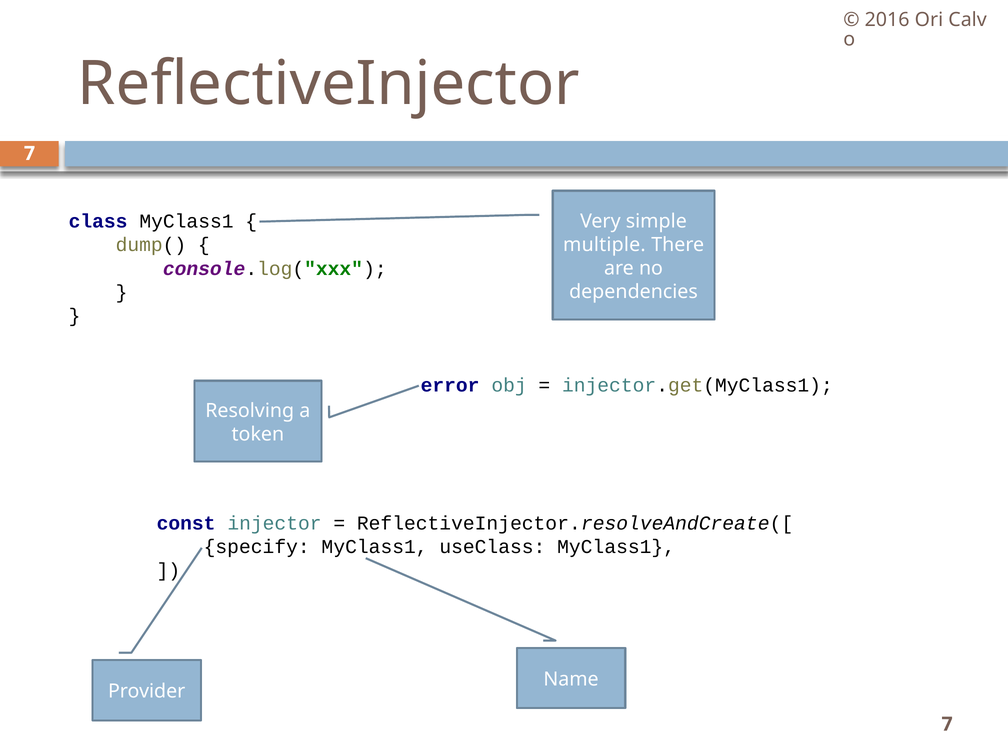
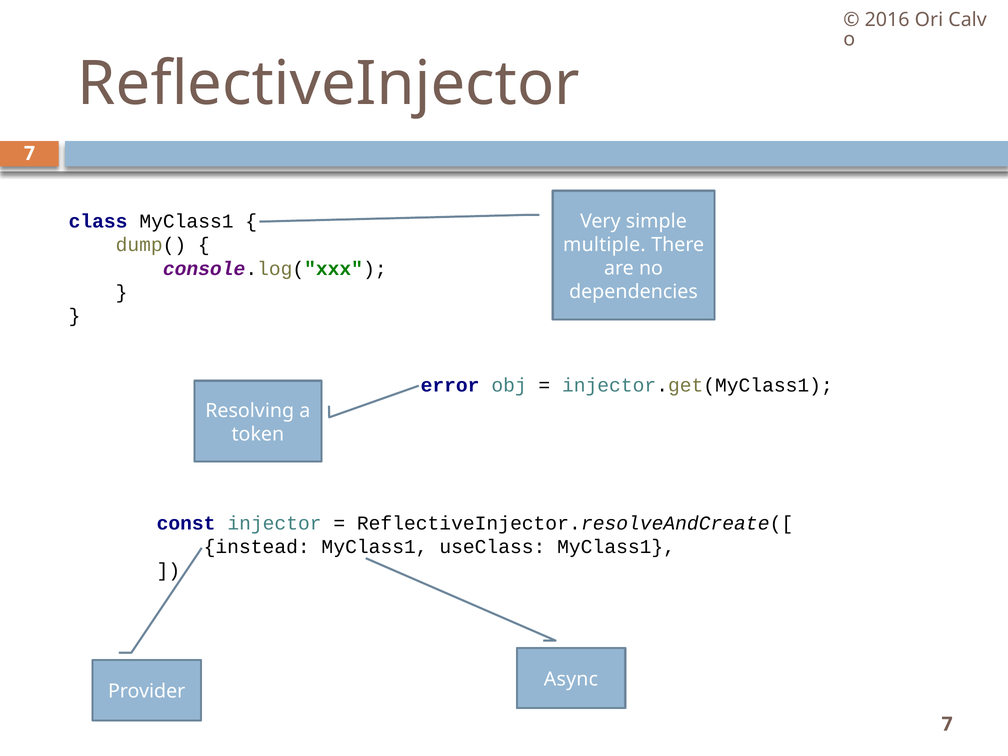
specify: specify -> instead (257, 547)
Name: Name -> Async (571, 679)
